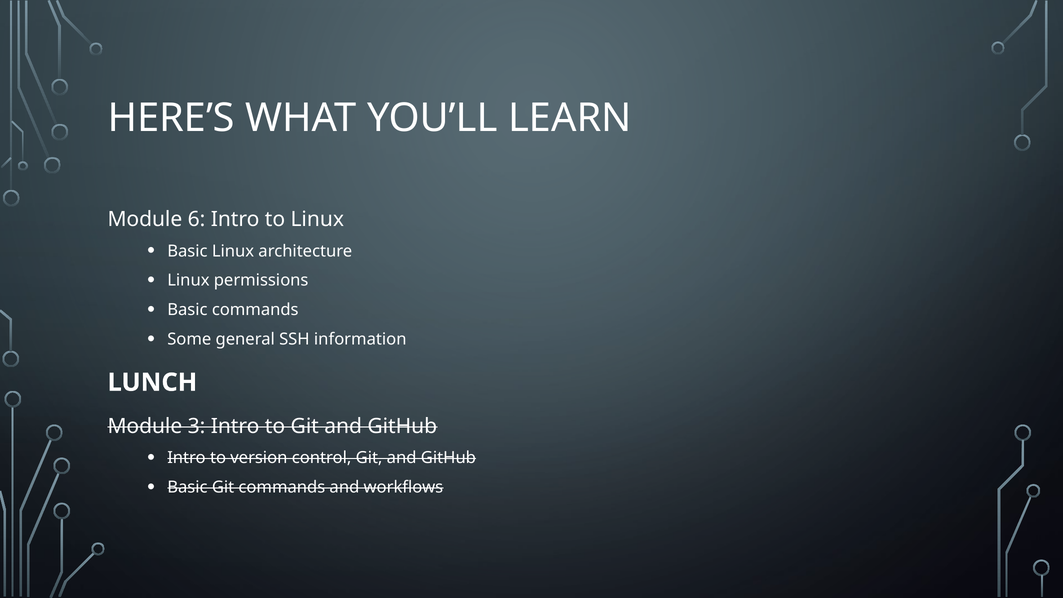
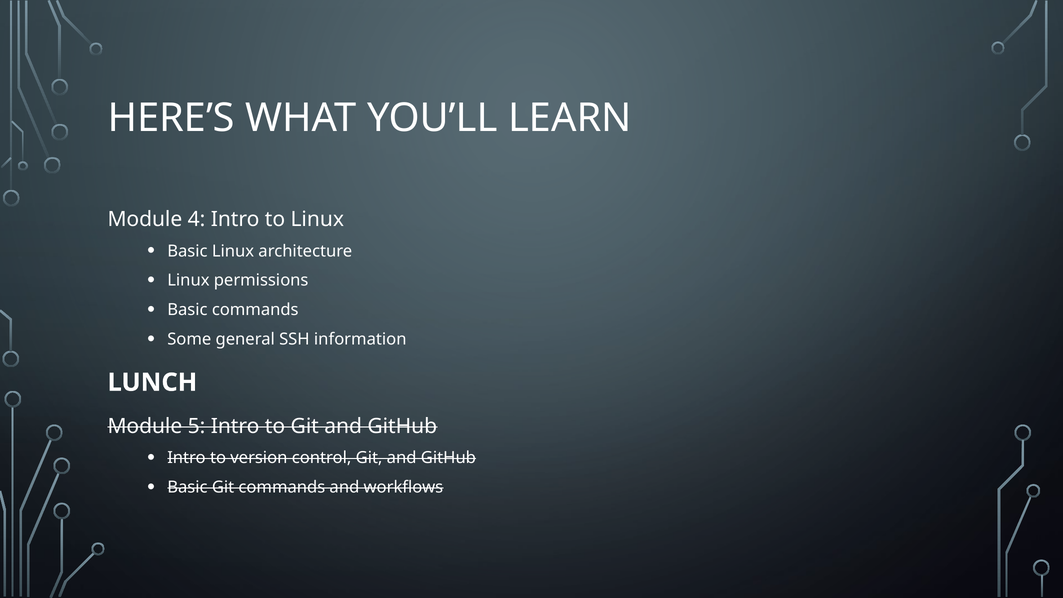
6: 6 -> 4 (197, 219)
3: 3 -> 5 (197, 426)
